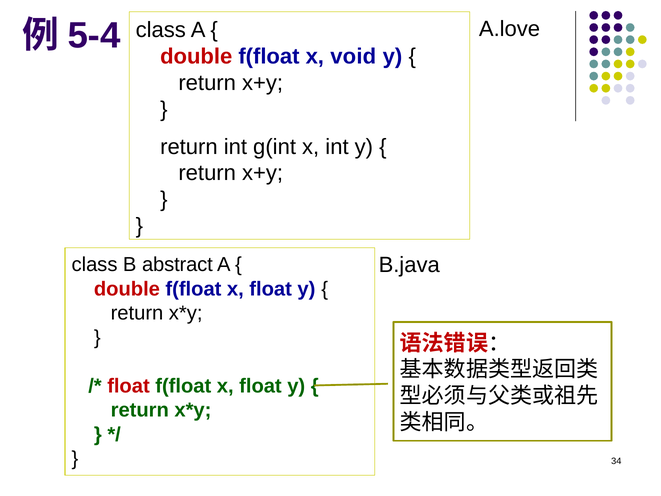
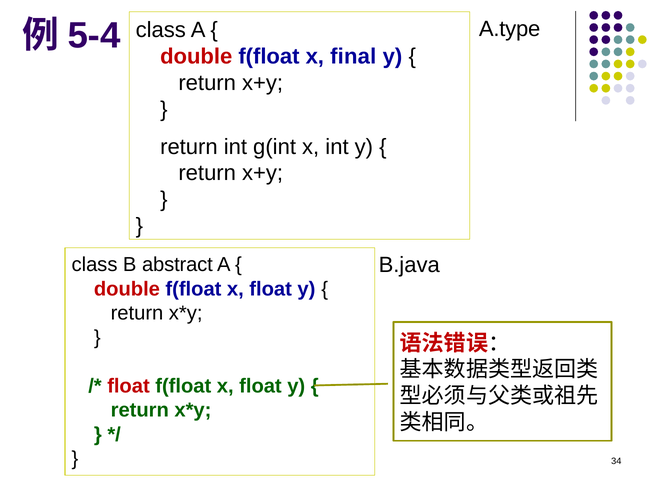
A.love: A.love -> A.type (510, 29)
void: void -> final (353, 56)
